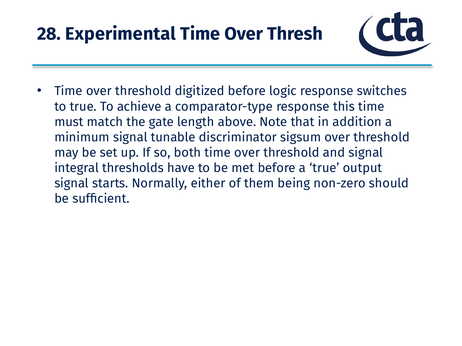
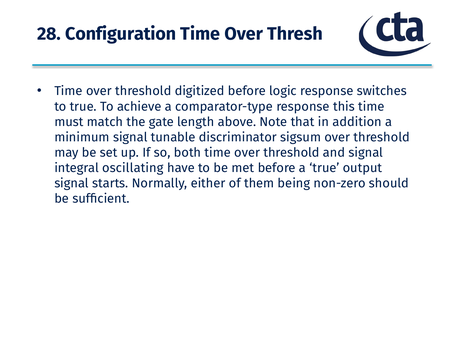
Experimental: Experimental -> Configuration (121, 34)
thresholds: thresholds -> oscillating (133, 168)
